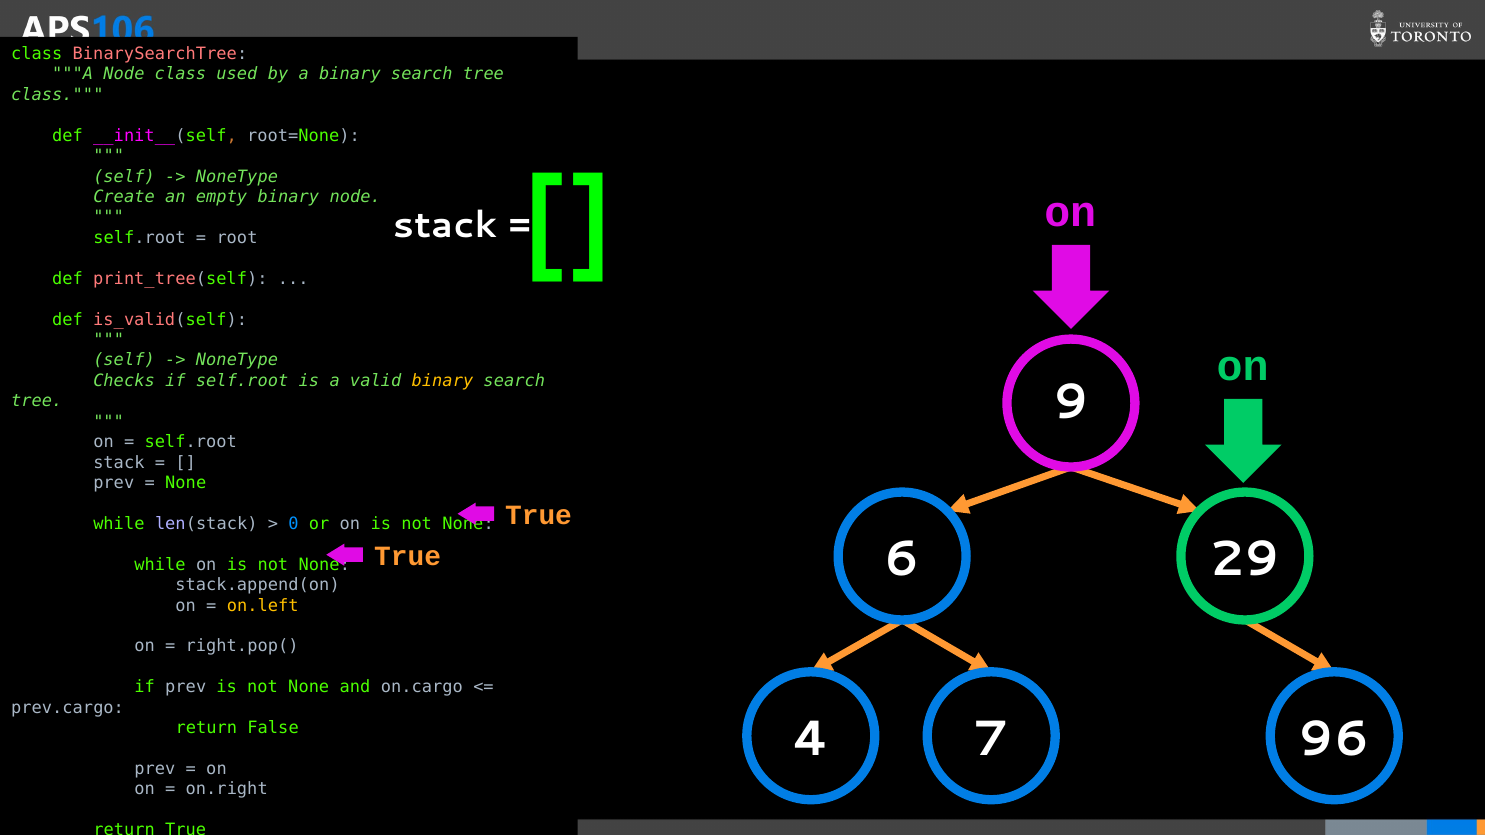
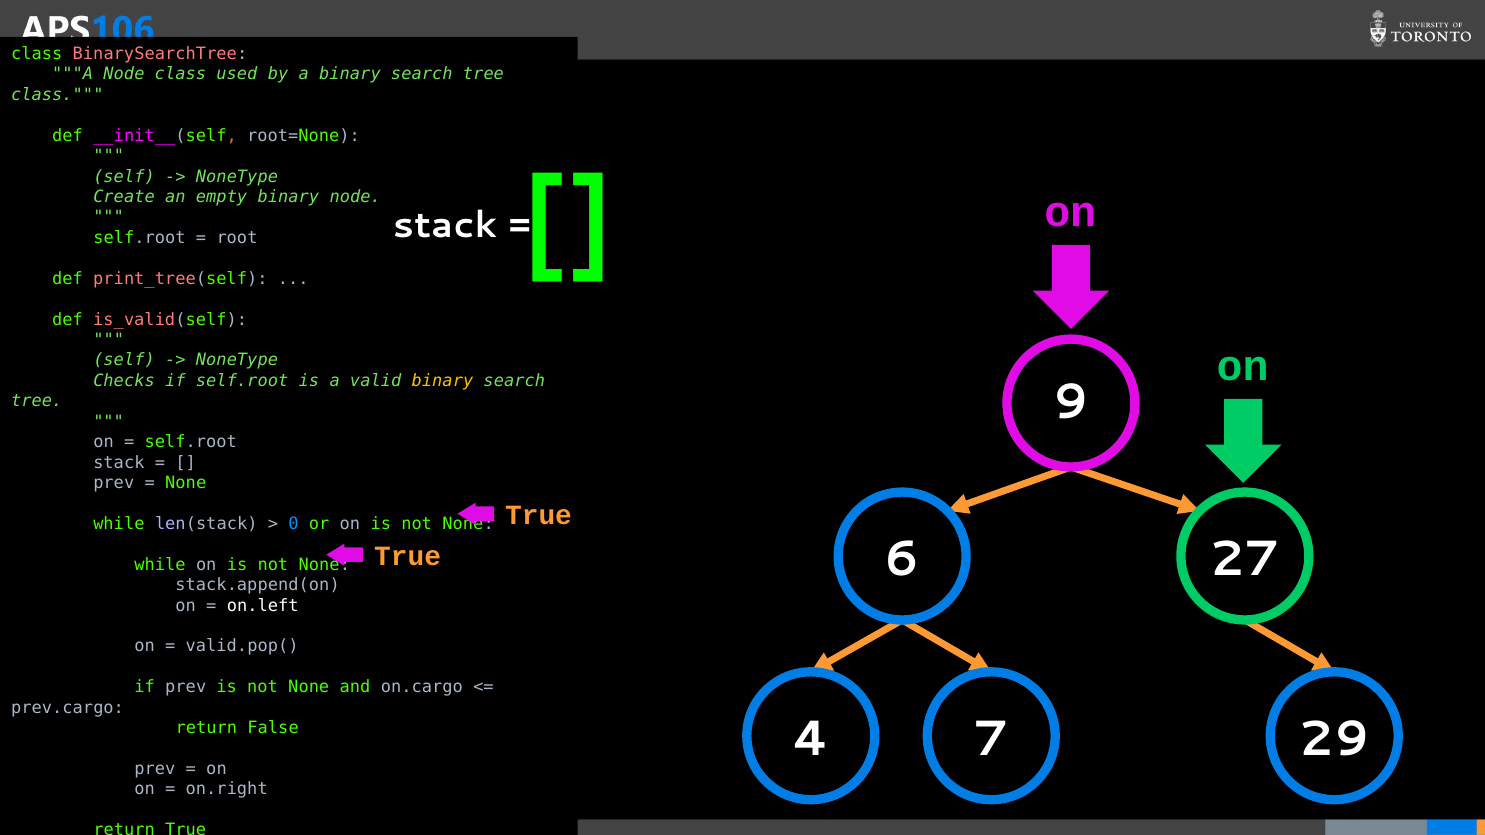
29: 29 -> 27 (1245, 560)
on.left colour: yellow -> white (263, 606)
right.pop(: right.pop( -> valid.pop( (242, 646)
96: 96 -> 29 (1334, 739)
